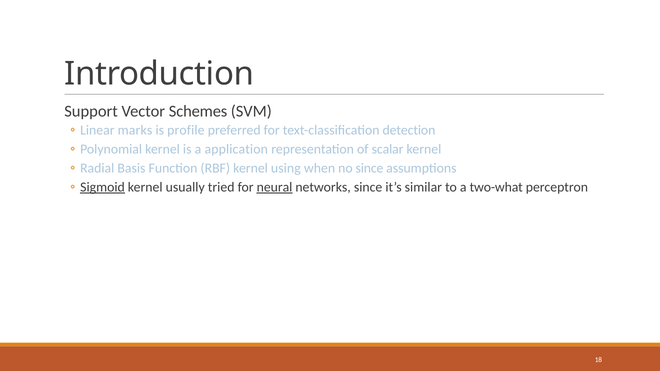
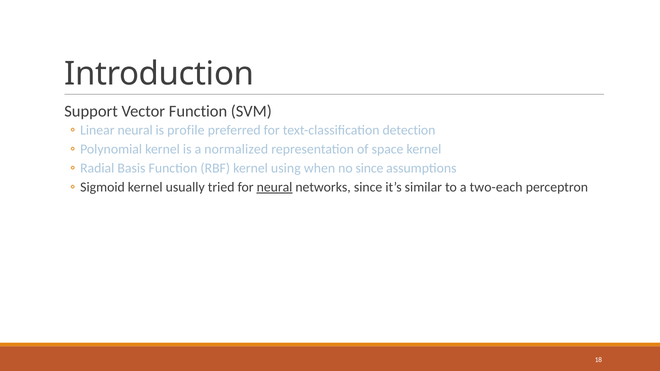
Vector Schemes: Schemes -> Function (198, 111)
Linear marks: marks -> neural (135, 130)
application: application -> normalized (236, 149)
scalar: scalar -> space (388, 149)
Sigmoid underline: present -> none (102, 187)
two-what: two-what -> two-each (496, 187)
